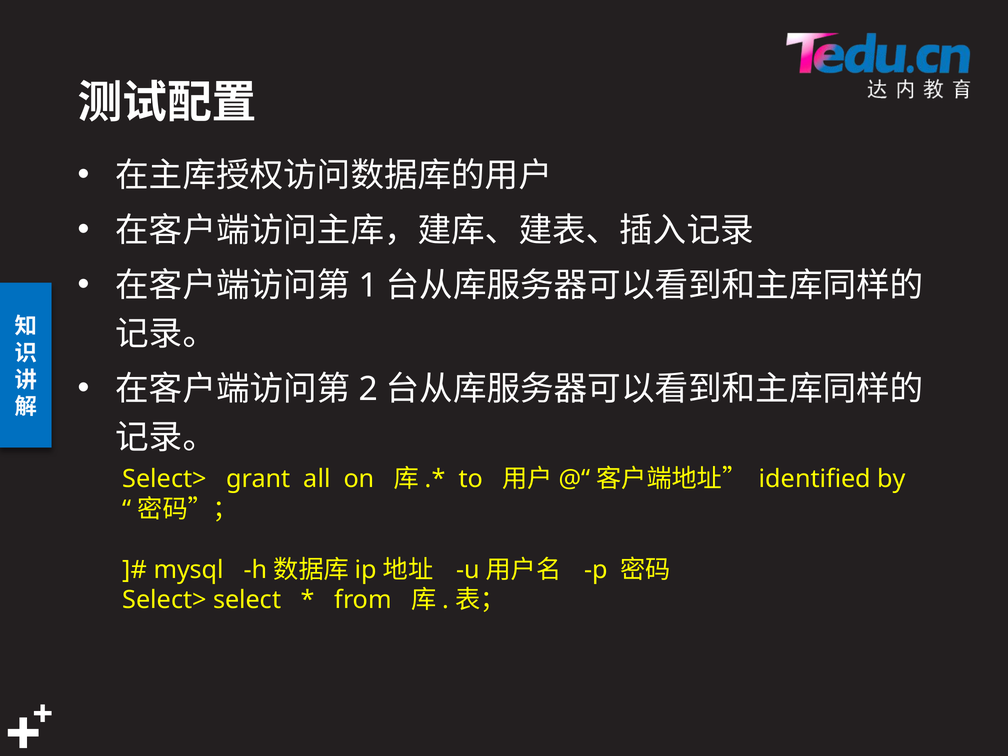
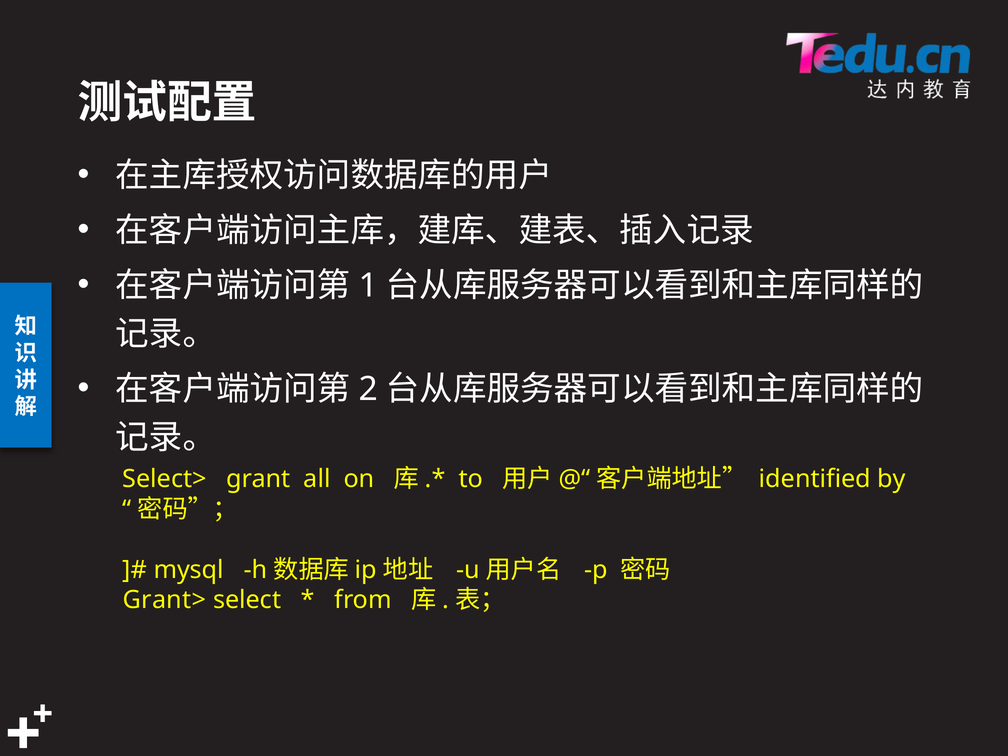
Select>: Select> -> Grant> (164, 600)
